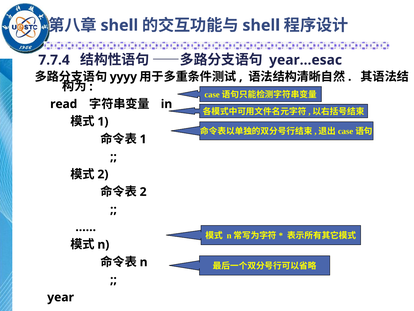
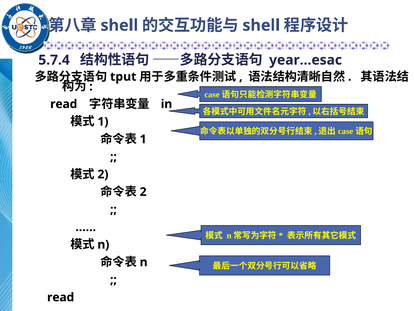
7.7.4: 7.7.4 -> 5.7.4 (54, 60)
yyyy: yyyy -> tput (123, 77)
year: year -> read (61, 297)
